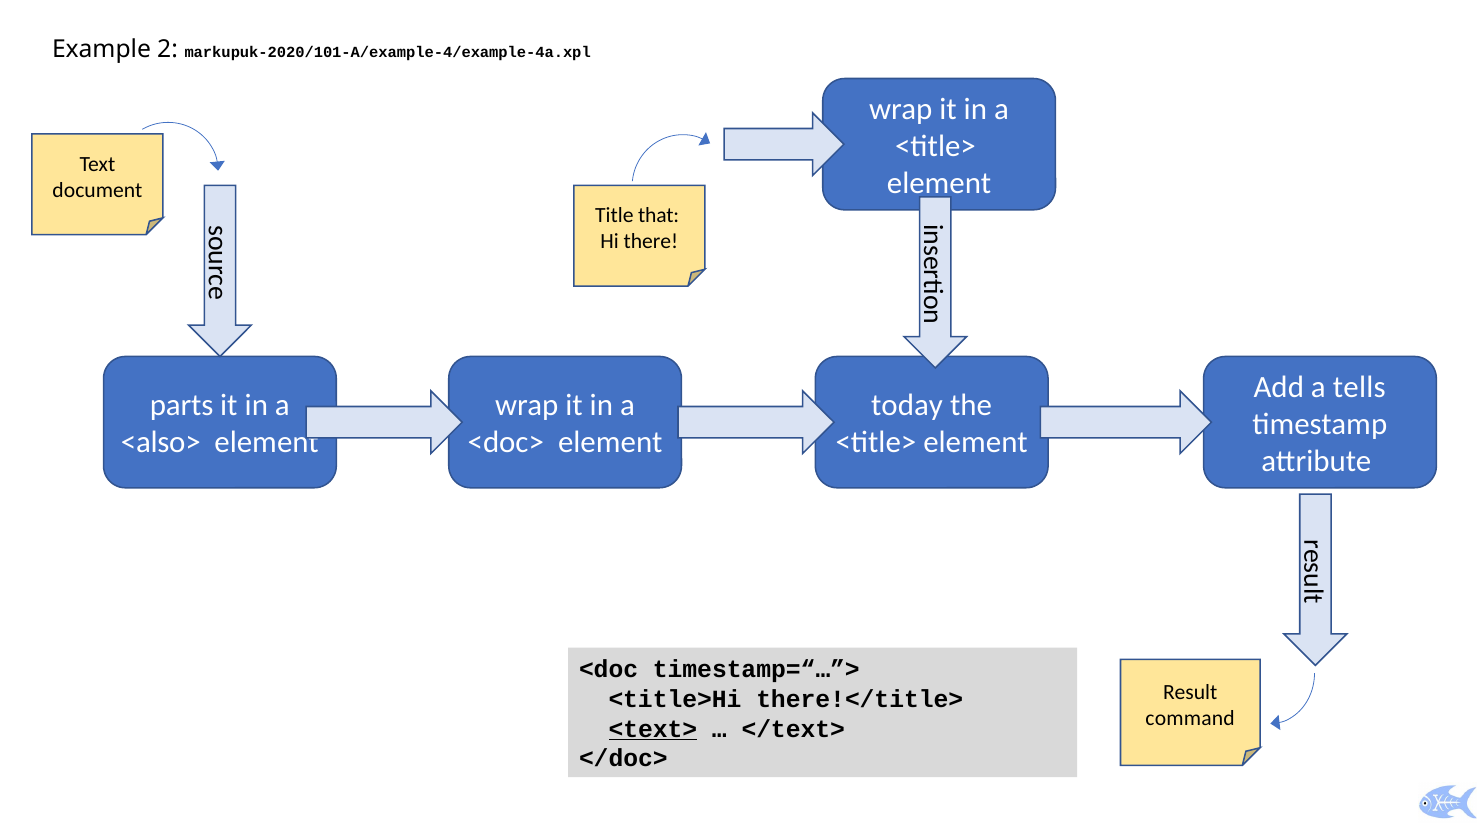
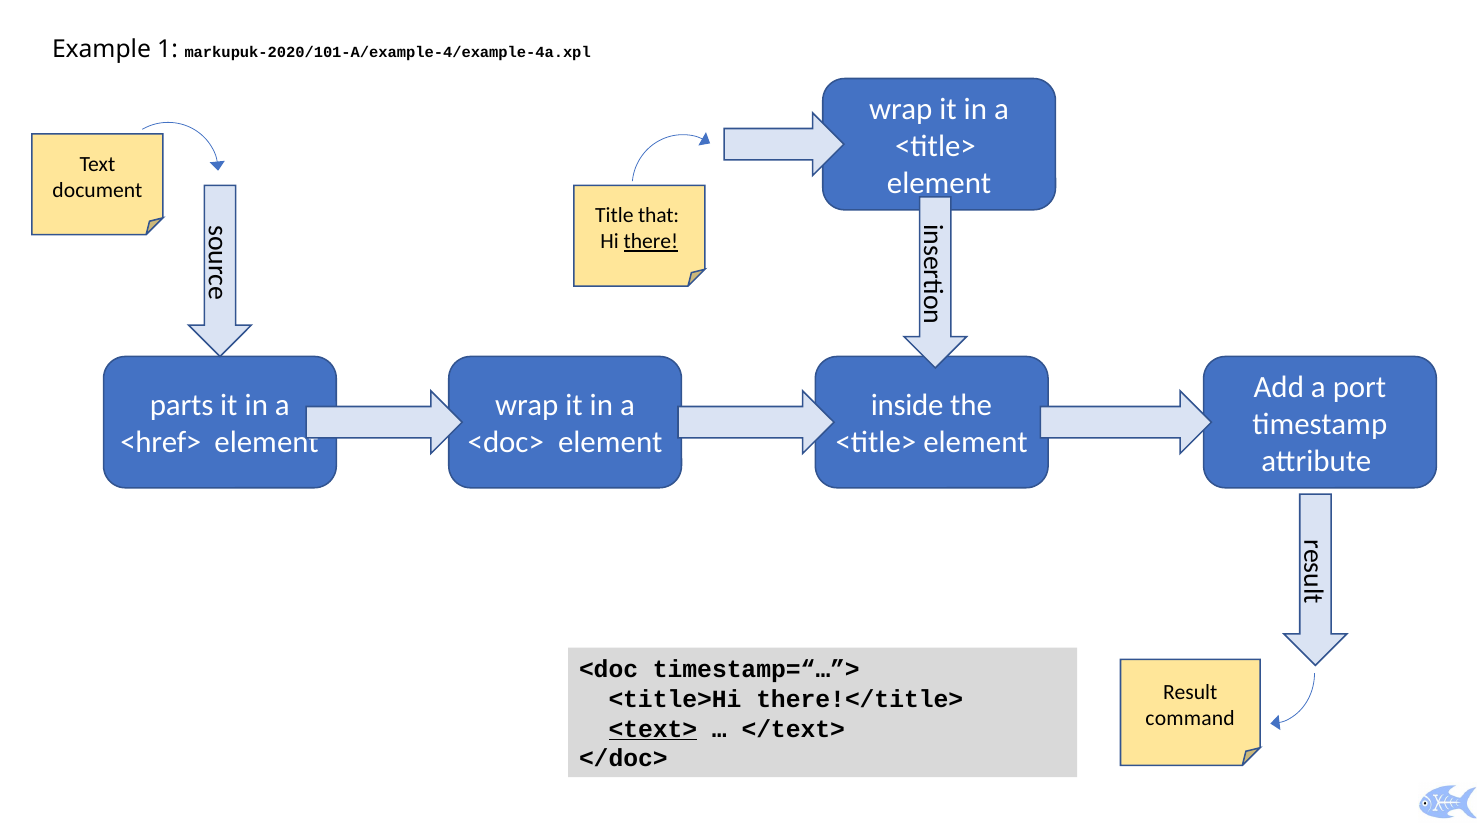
2: 2 -> 1 (168, 50)
there underline: none -> present (651, 242)
tells: tells -> port (1359, 387)
today: today -> inside (907, 406)
<also>: <also> -> <href> (161, 443)
